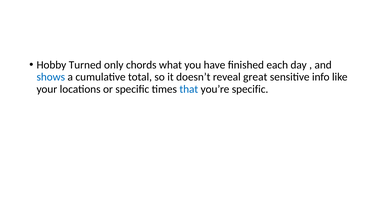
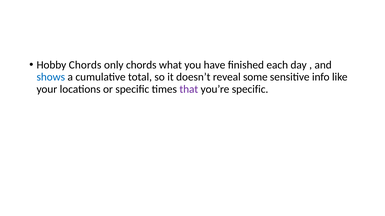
Hobby Turned: Turned -> Chords (85, 65)
great: great -> some (255, 77)
that colour: blue -> purple (189, 89)
